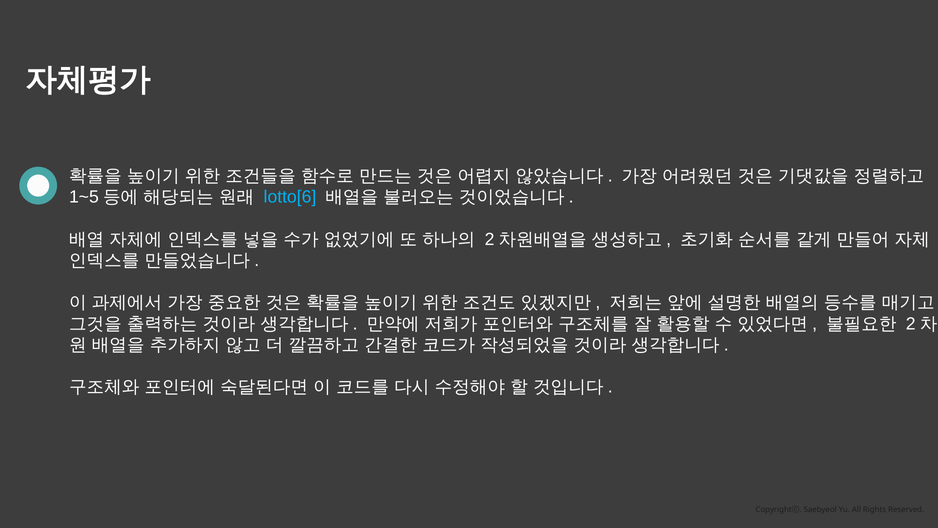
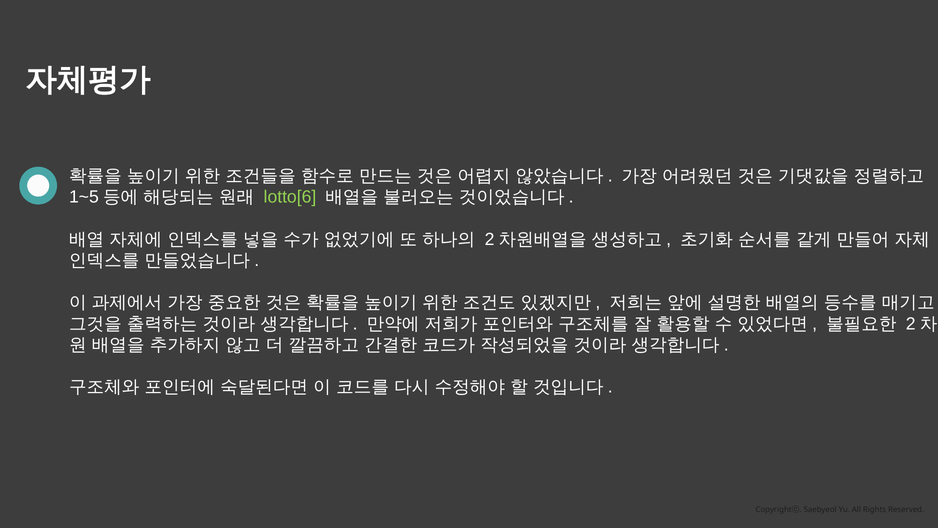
lotto[6 colour: light blue -> light green (290, 197)
